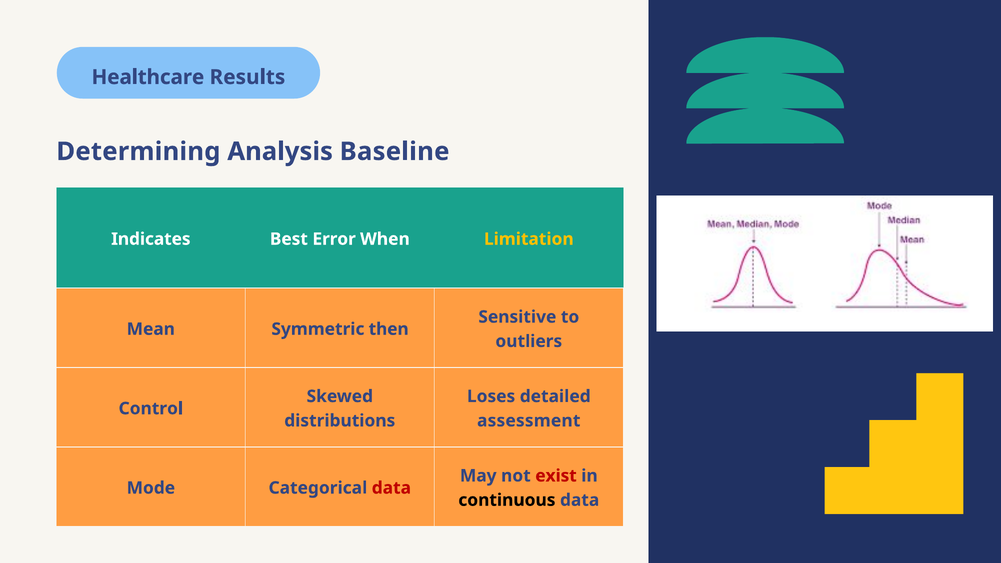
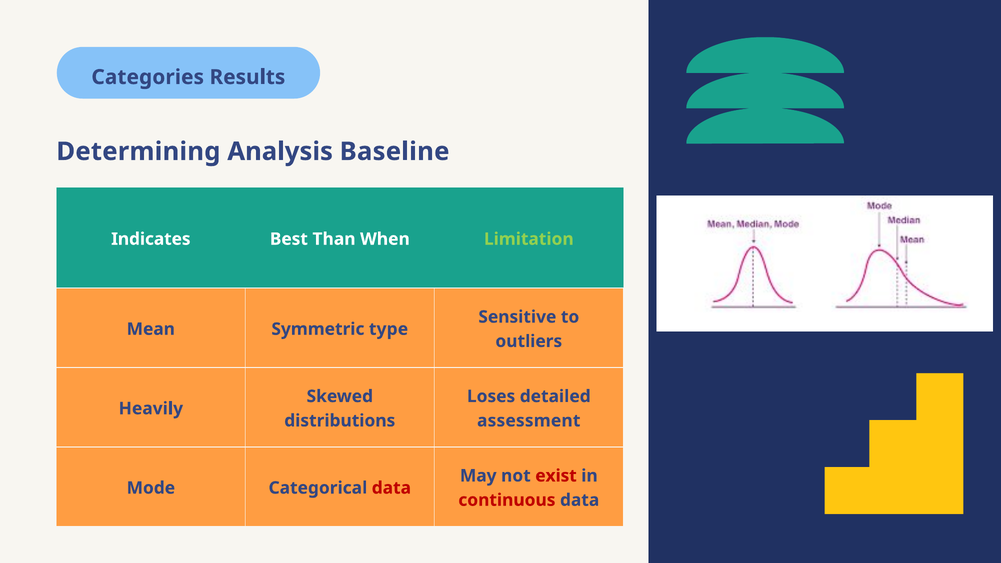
Healthcare: Healthcare -> Categories (148, 77)
Error: Error -> Than (334, 239)
Limitation colour: yellow -> light green (529, 239)
then: then -> type (389, 329)
Control: Control -> Heavily (151, 409)
continuous colour: black -> red (507, 500)
